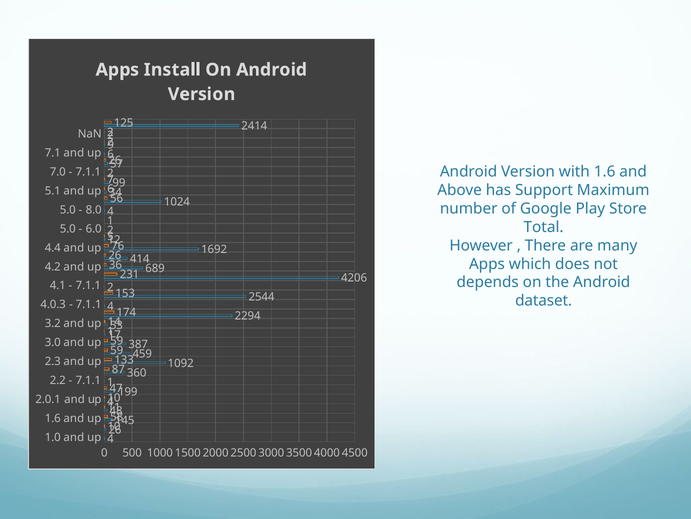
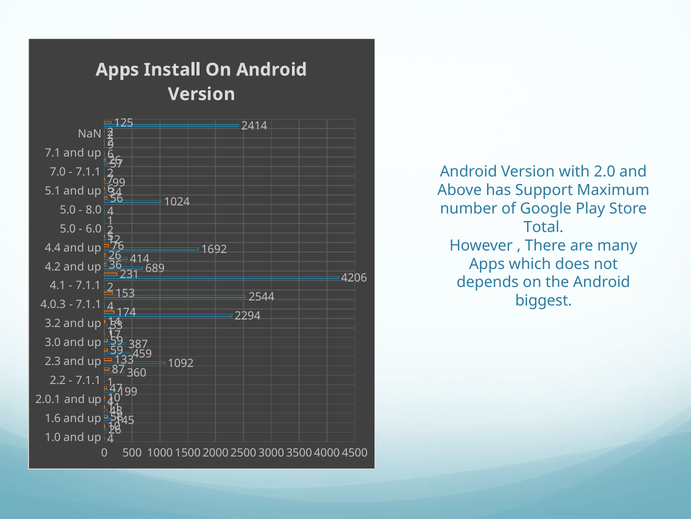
with 1.6: 1.6 -> 2.0 (605, 171)
dataset: dataset -> biggest (544, 300)
